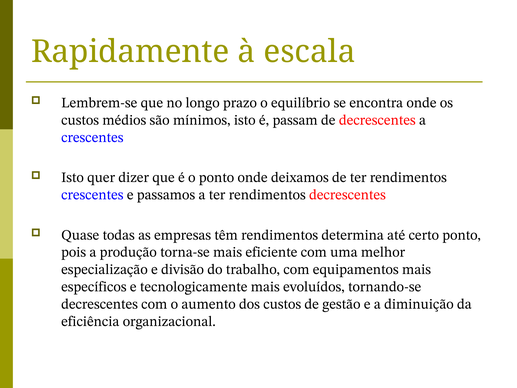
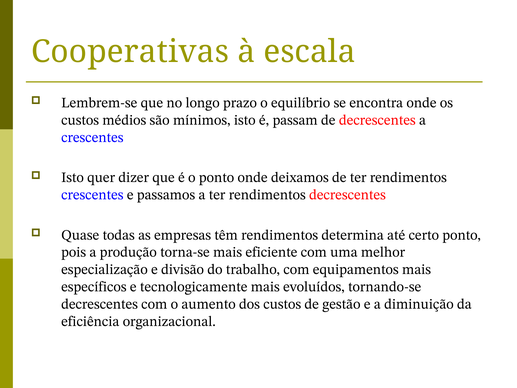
Rapidamente: Rapidamente -> Cooperativas (130, 52)
